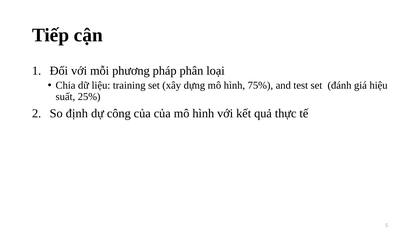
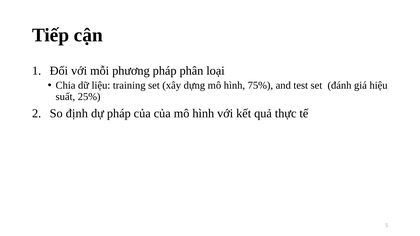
dự công: công -> pháp (119, 113)
